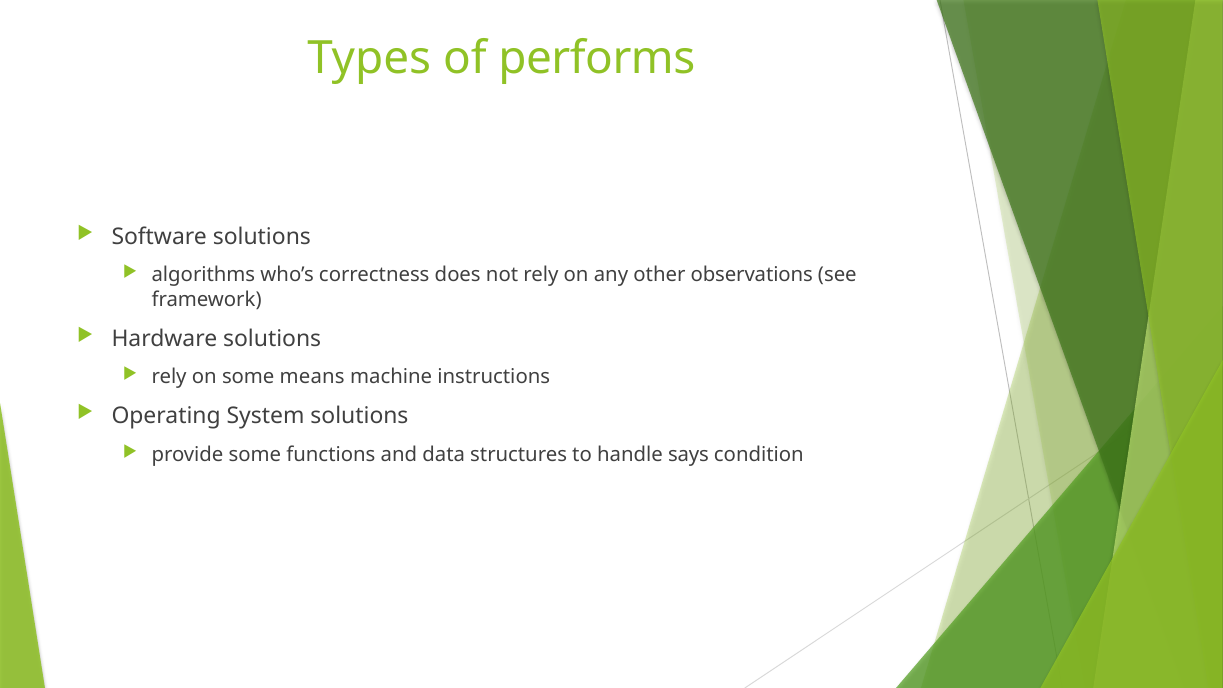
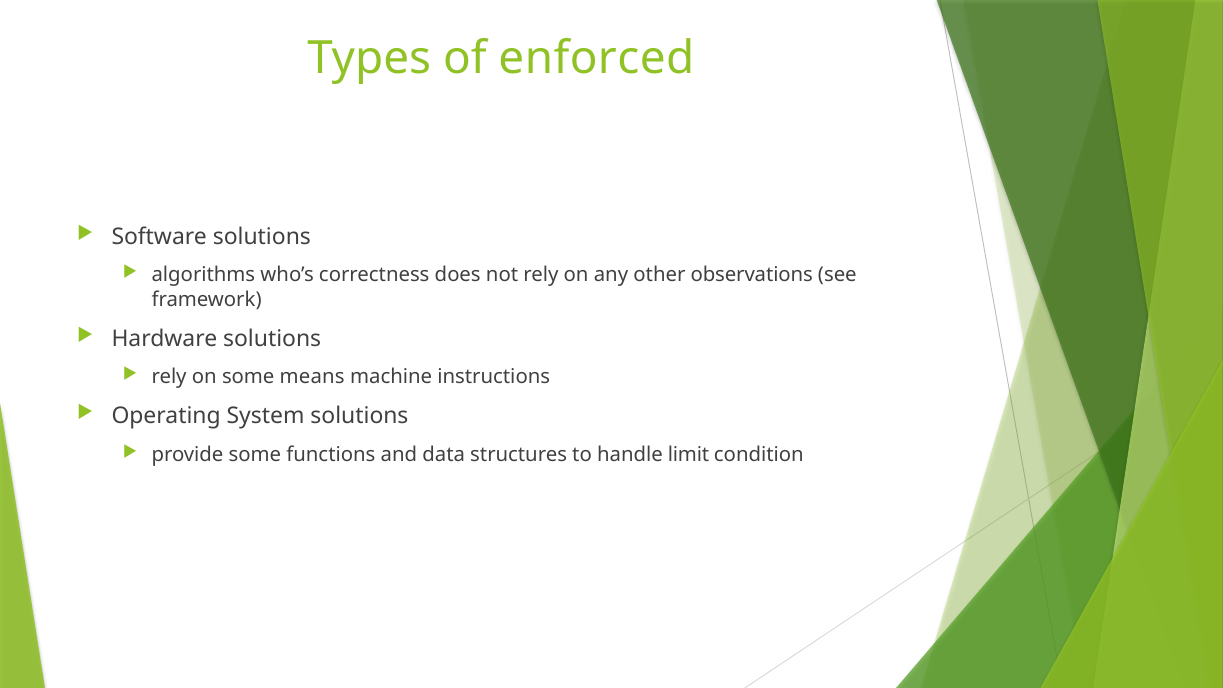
performs: performs -> enforced (596, 58)
says: says -> limit (689, 455)
